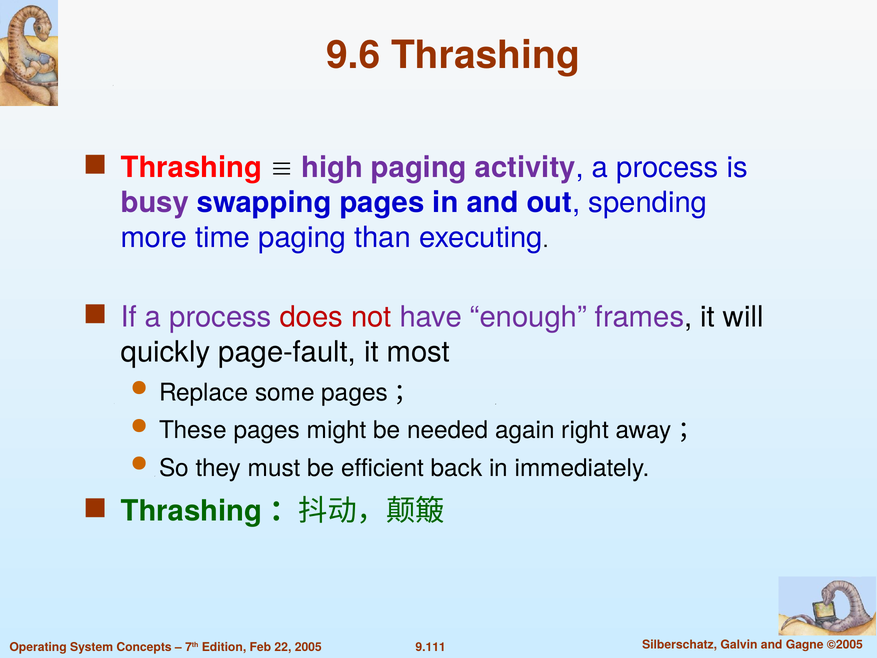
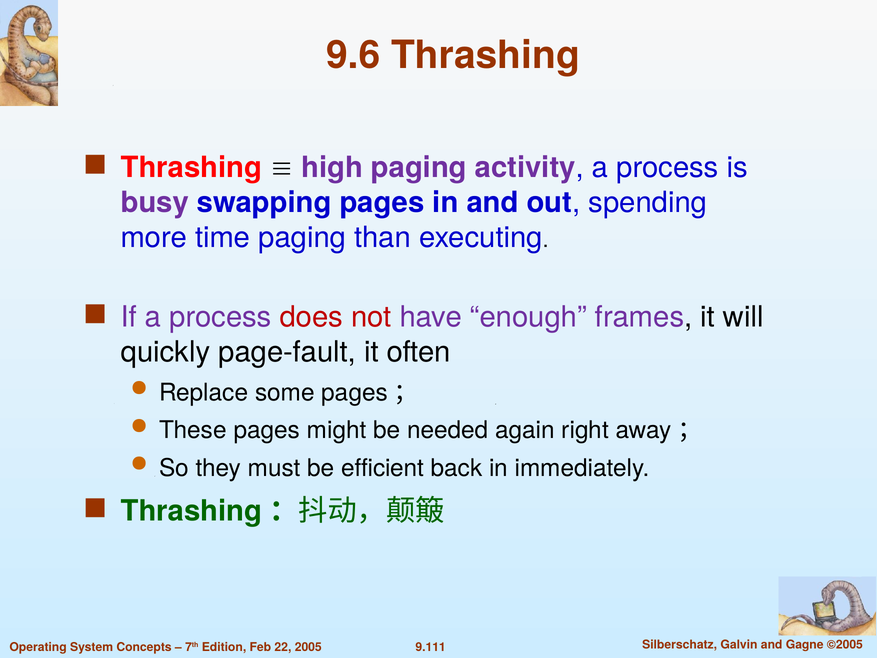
most: most -> often (419, 352)
